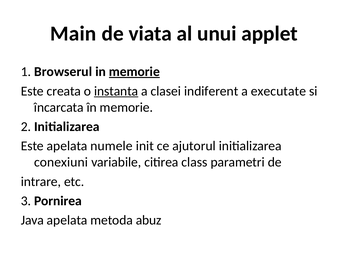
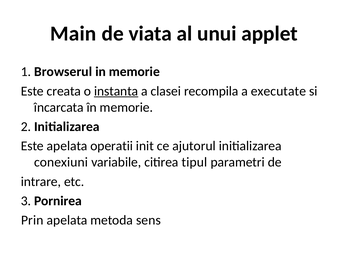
memorie underline: present -> none (134, 72)
indiferent: indiferent -> recompila (211, 91)
numele: numele -> operatii (112, 146)
class: class -> tipul (194, 162)
Java: Java -> Prin (32, 220)
abuz: abuz -> sens (148, 220)
